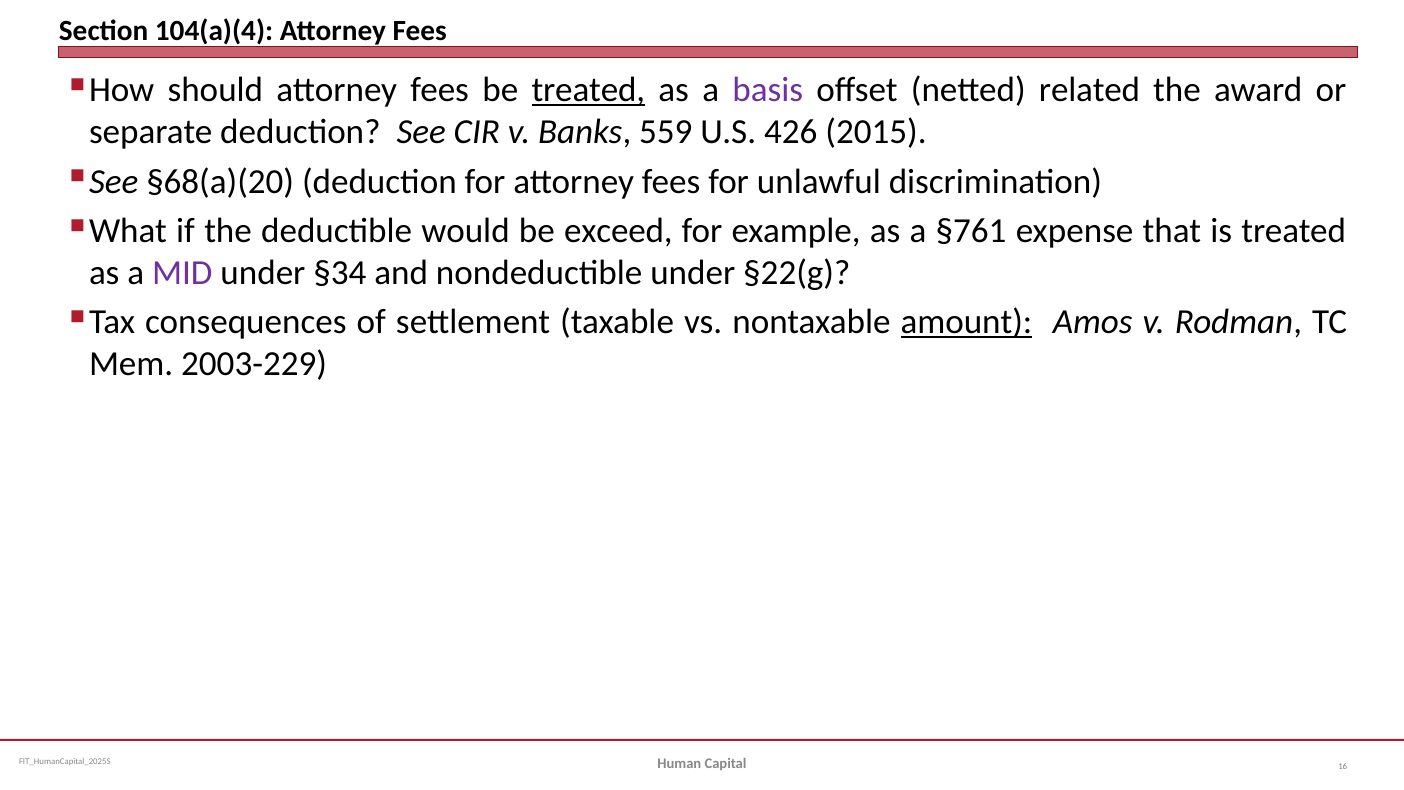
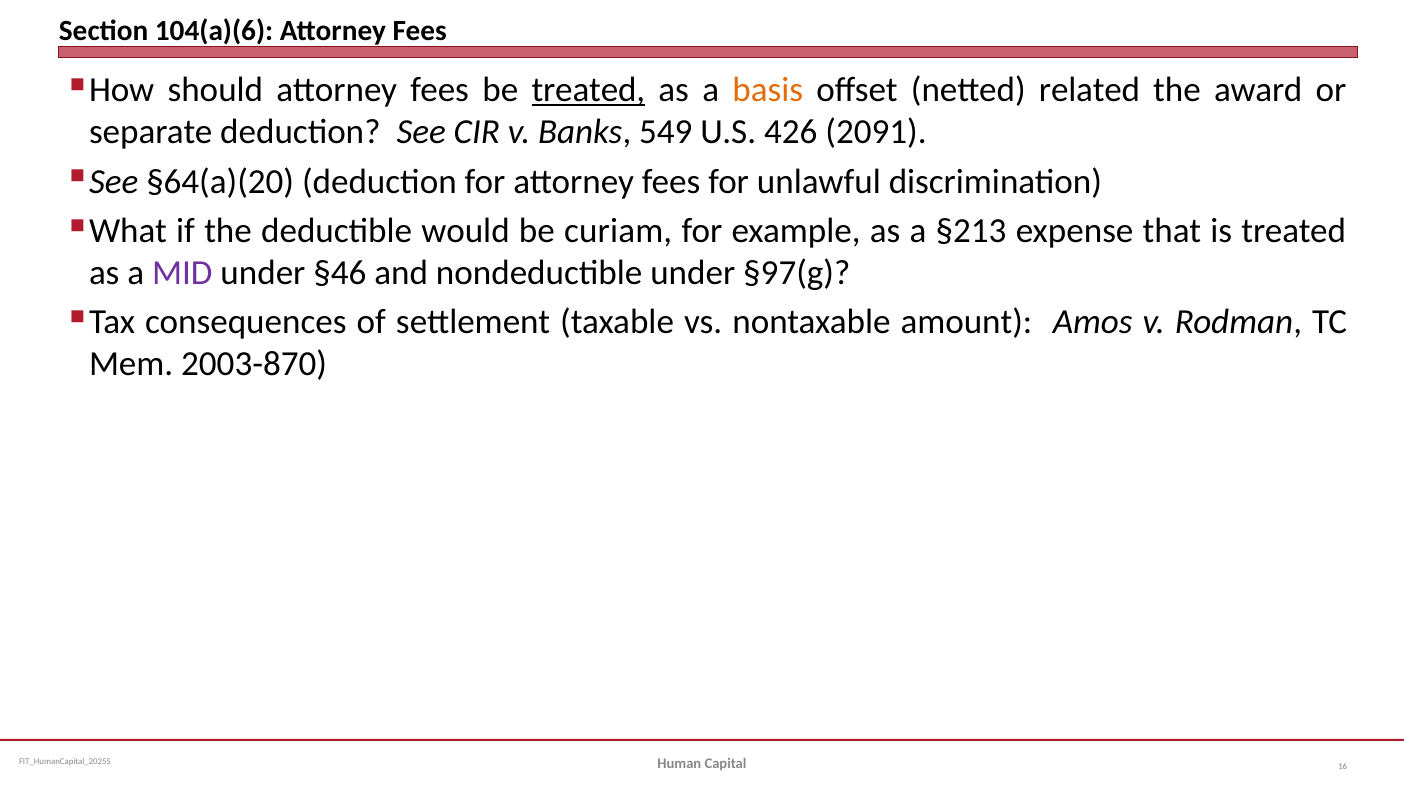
104(a)(4: 104(a)(4 -> 104(a)(6 (214, 31)
basis colour: purple -> orange (768, 90)
559: 559 -> 549 (666, 132)
2015: 2015 -> 2091 (876, 132)
§68(a)(20: §68(a)(20 -> §64(a)(20 (220, 181)
exceed: exceed -> curiam (618, 231)
§761: §761 -> §213 (971, 231)
§34: §34 -> §46 (340, 273)
§22(g: §22(g -> §97(g (797, 273)
amount underline: present -> none (966, 322)
2003-229: 2003-229 -> 2003-870 (254, 364)
